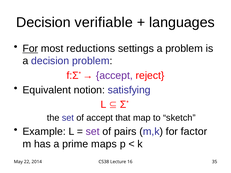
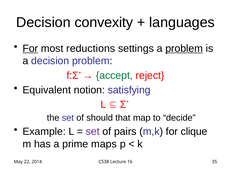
verifiable: verifiable -> convexity (104, 22)
problem underline: none -> present (184, 49)
accept colour: purple -> green (114, 76)
of accept: accept -> should (100, 118)
sketch: sketch -> decide (179, 118)
factor: factor -> clique (194, 132)
